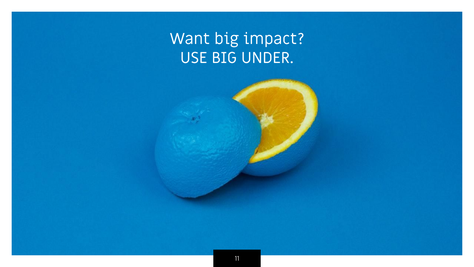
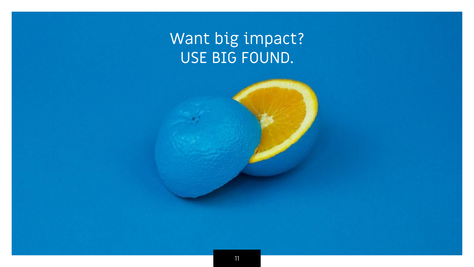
UNDER: UNDER -> FOUND (267, 58)
